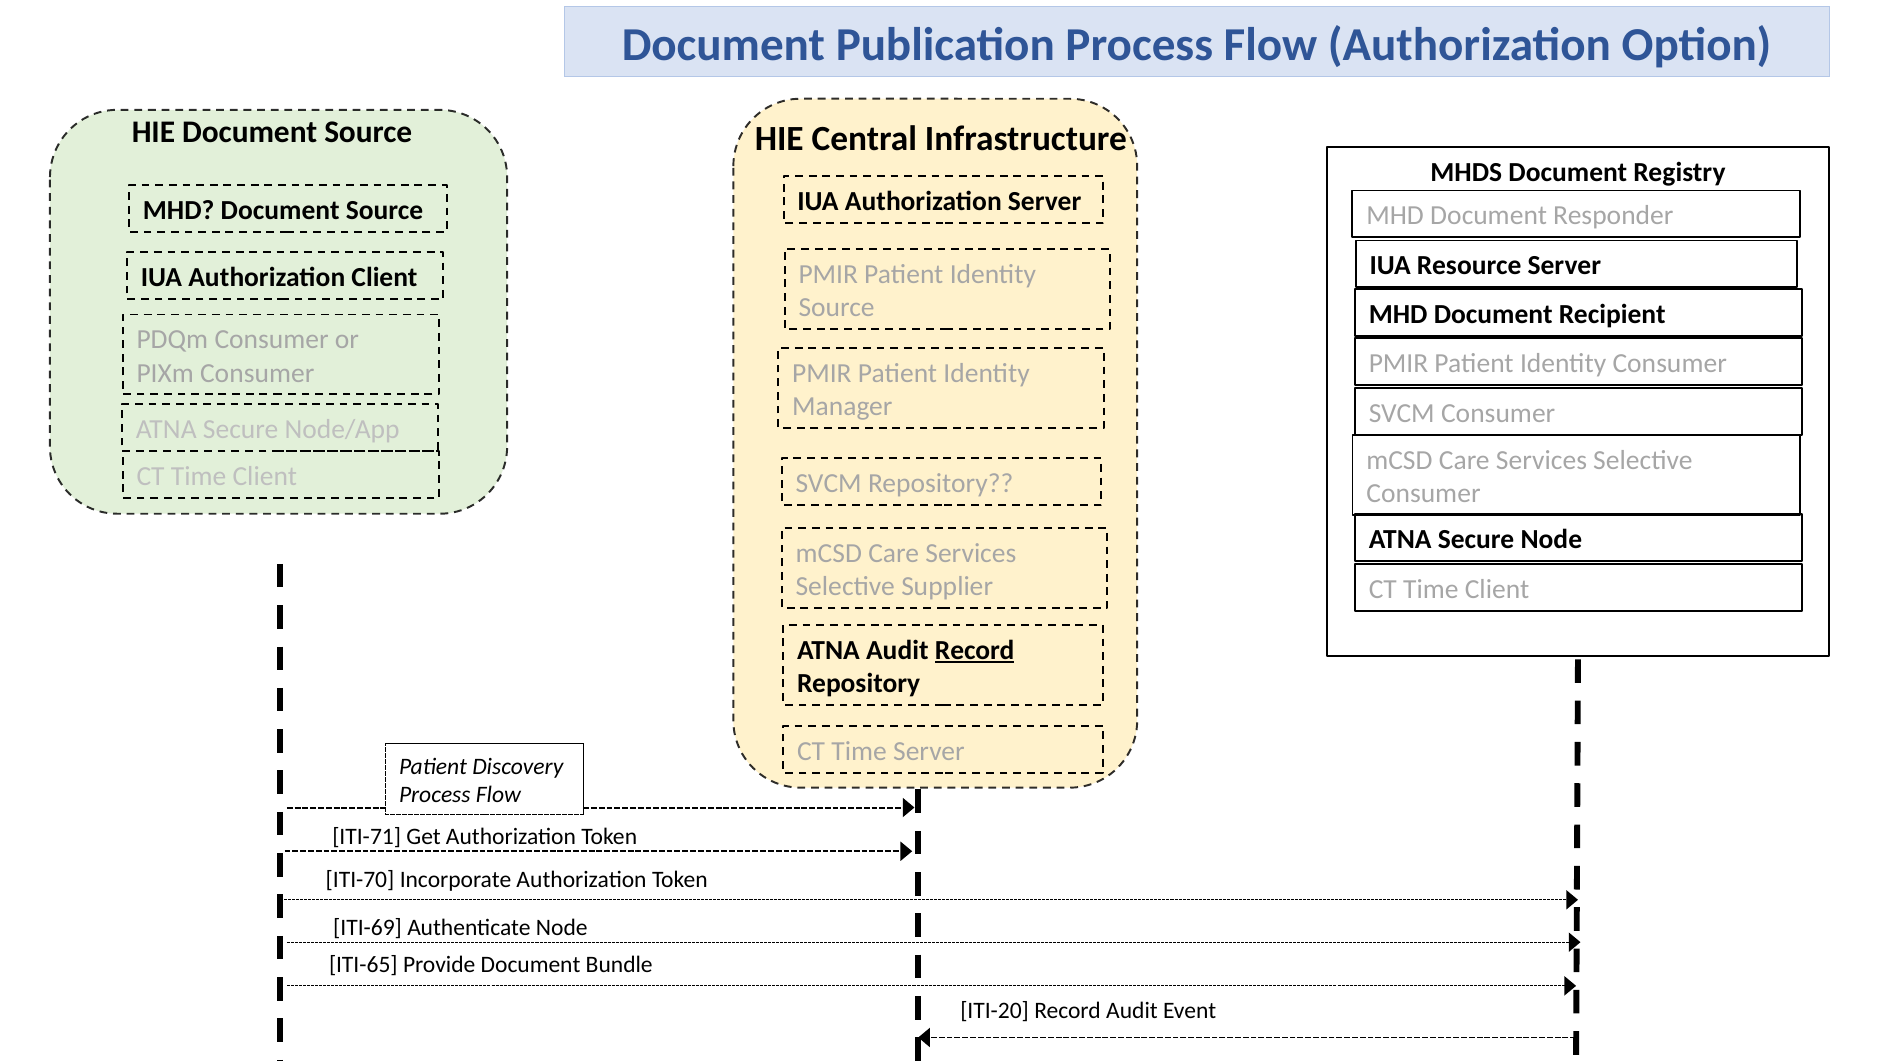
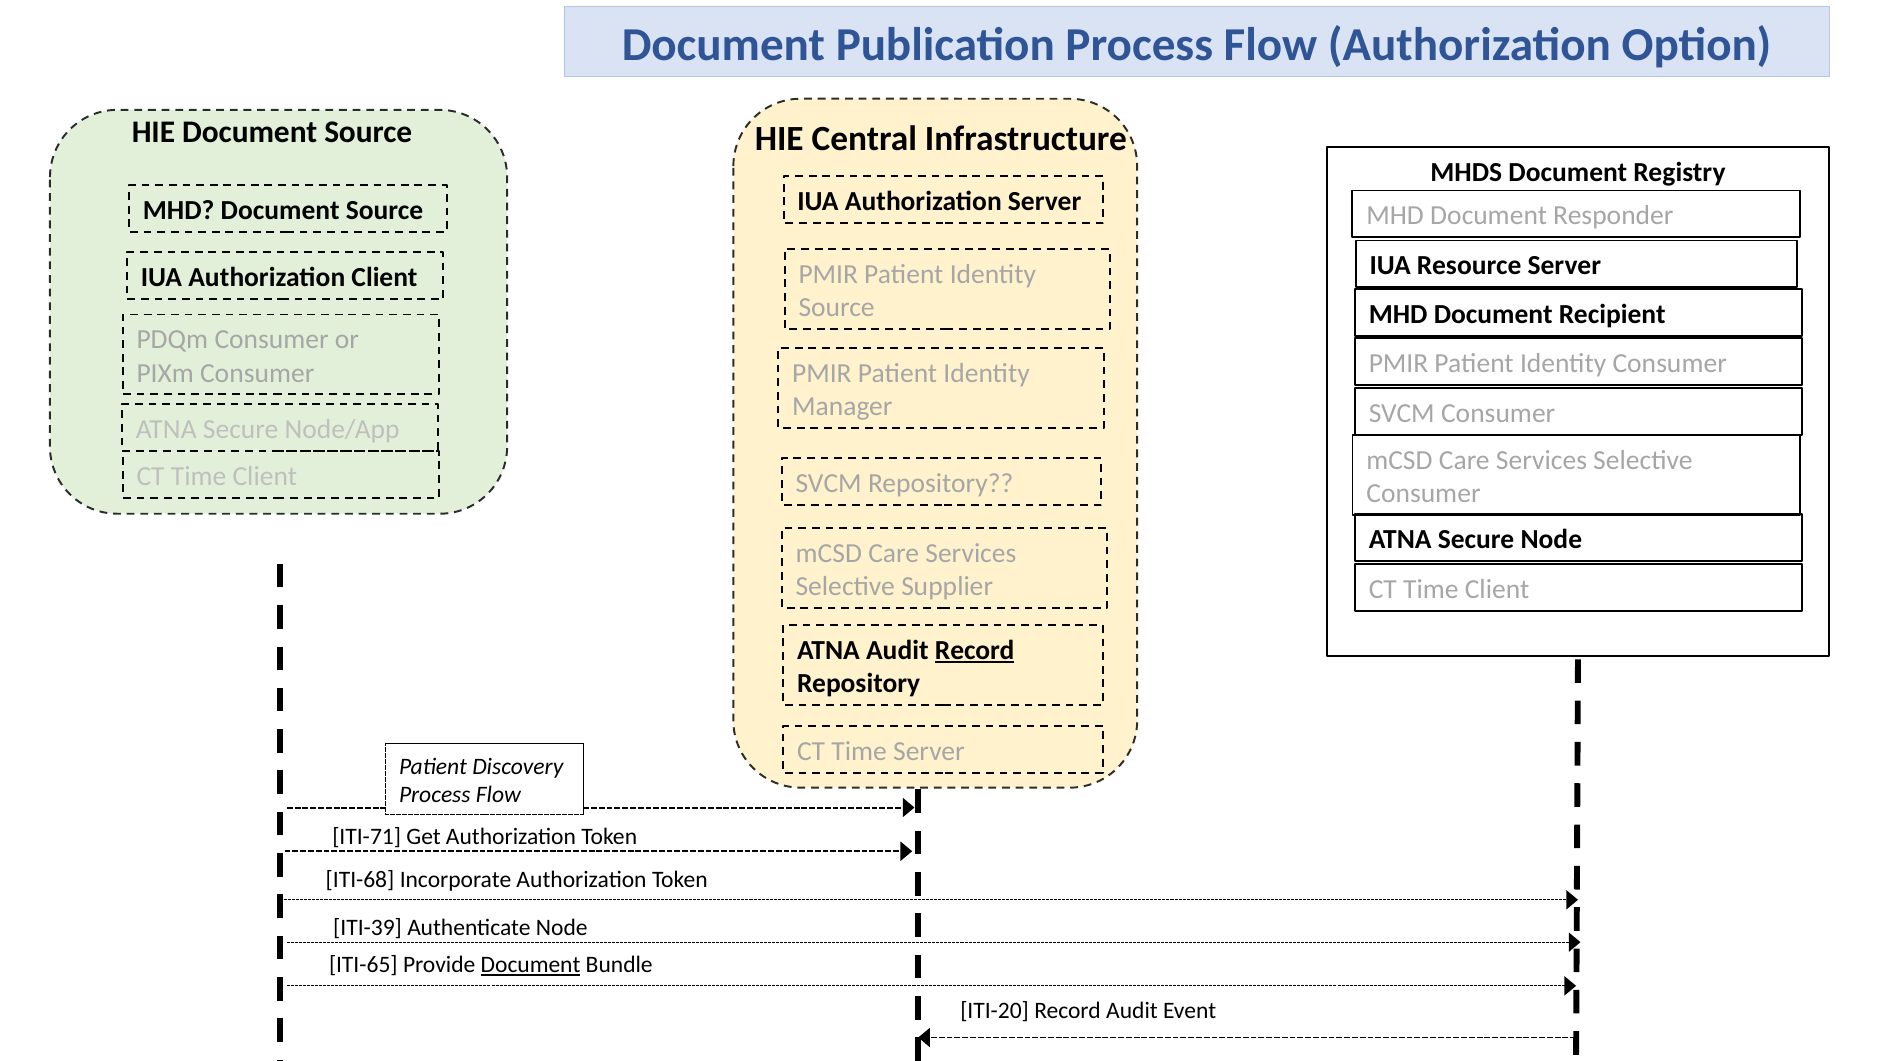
ITI-70: ITI-70 -> ITI-68 (360, 880)
ITI-69: ITI-69 -> ITI-39 (368, 927)
Document underline: none -> present (531, 965)
